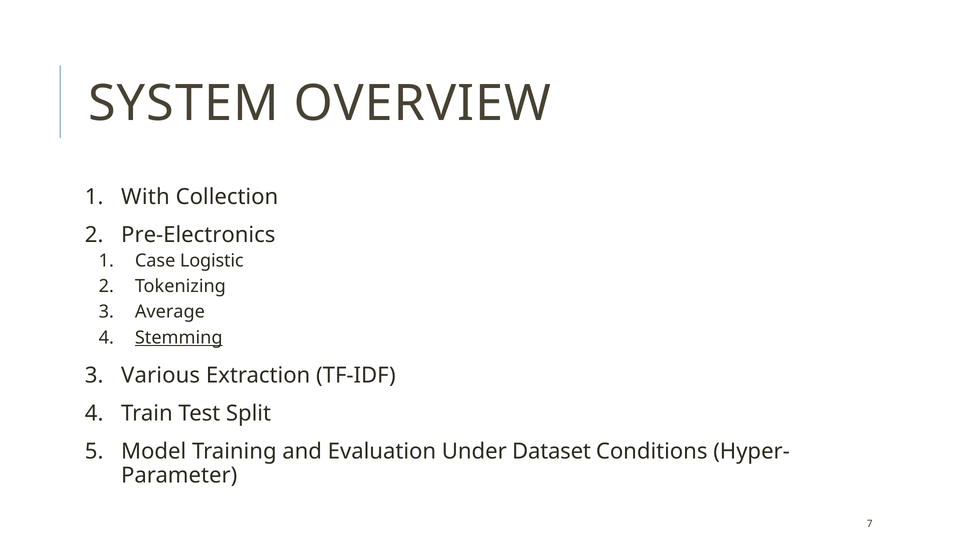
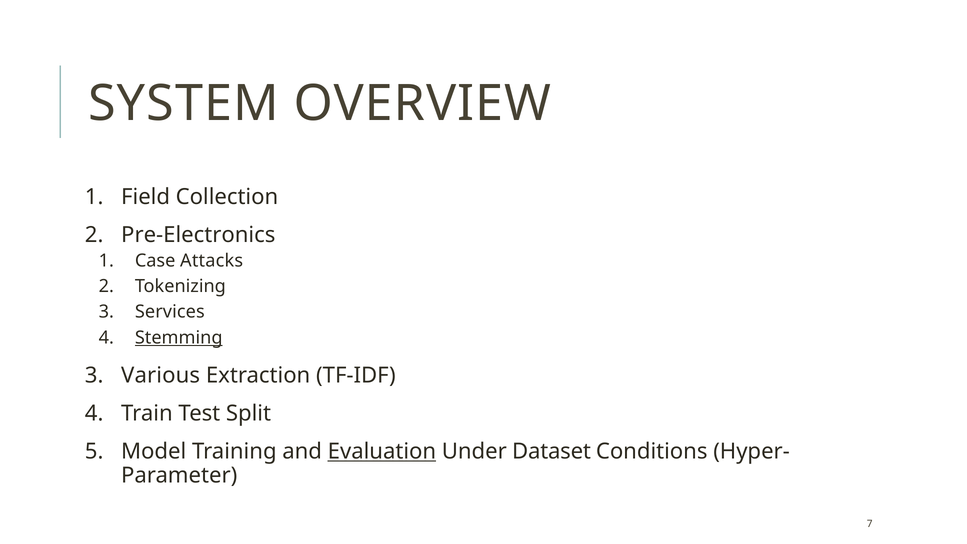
With: With -> Field (146, 197)
Logistic: Logistic -> Attacks (212, 261)
Average: Average -> Services (170, 312)
Evaluation underline: none -> present (382, 451)
